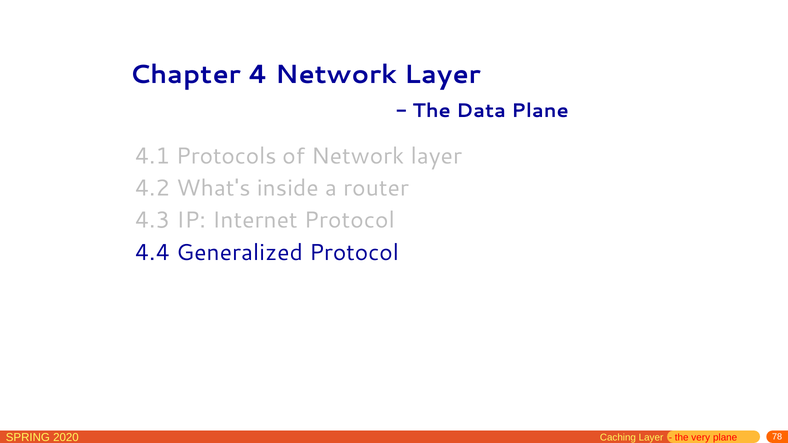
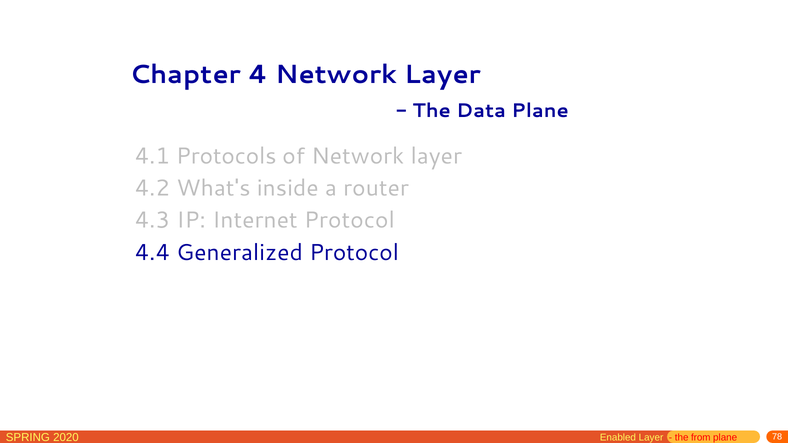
Caching: Caching -> Enabled (618, 438)
very: very -> from (701, 438)
